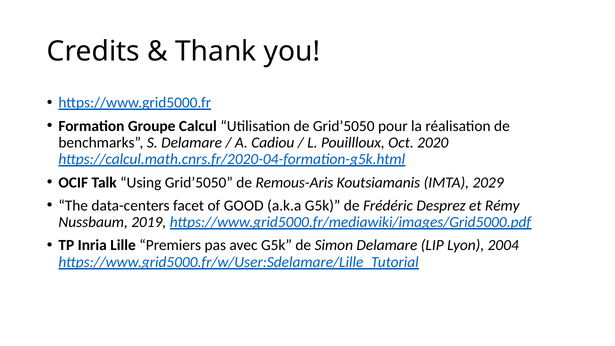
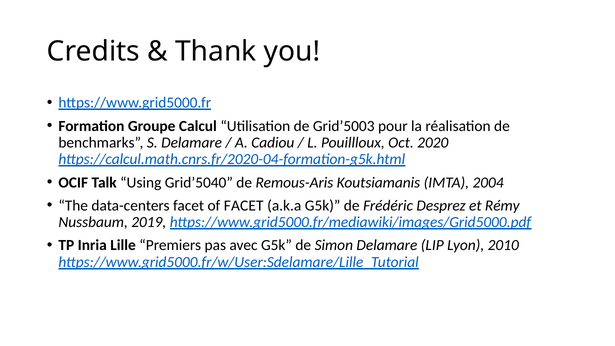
de Grid’5050: Grid’5050 -> Grid’5003 (344, 126)
Using Grid’5050: Grid’5050 -> Grid’5040 (199, 182)
2029: 2029 -> 2004 (488, 182)
of GOOD: GOOD -> FACET (244, 205)
2004: 2004 -> 2010 (503, 245)
